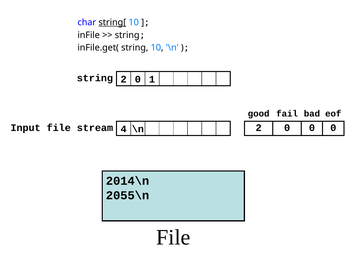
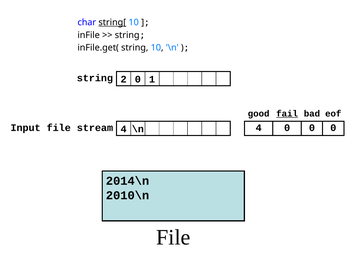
fail underline: none -> present (287, 113)
stream 2: 2 -> 4 (259, 128)
2055\n: 2055\n -> 2010\n (128, 195)
